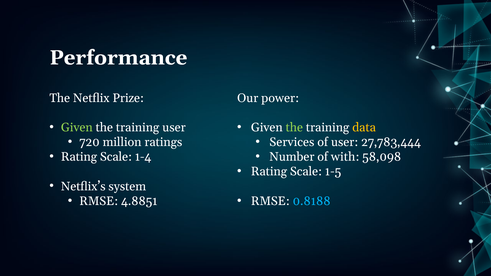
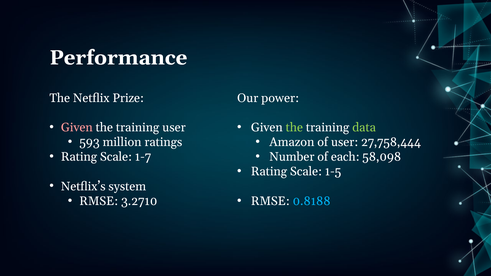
Given colour: light green -> pink (77, 128)
data colour: yellow -> light green (364, 128)
720: 720 -> 593 (89, 142)
Services: Services -> Amazon (292, 142)
27,783,444: 27,783,444 -> 27,758,444 (391, 142)
1-4: 1-4 -> 1-7 (143, 157)
with: with -> each (345, 157)
4.8851: 4.8851 -> 3.2710 (139, 201)
